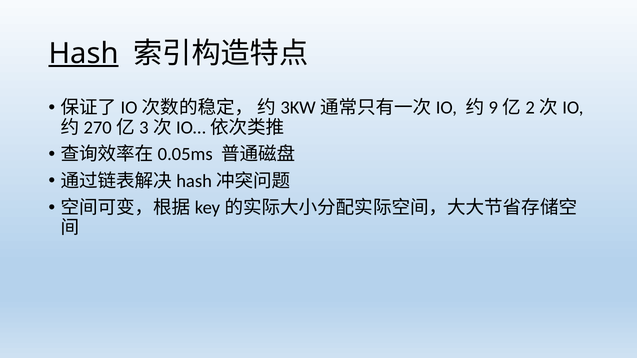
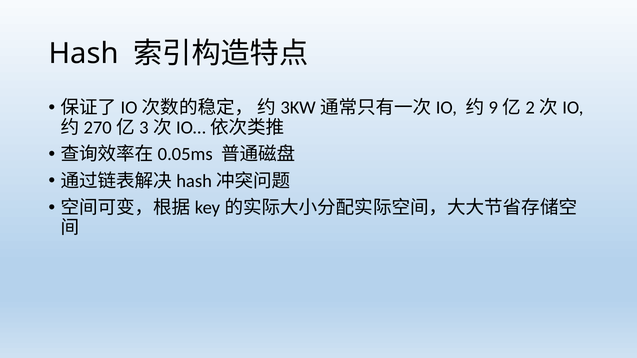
Hash underline: present -> none (84, 54)
